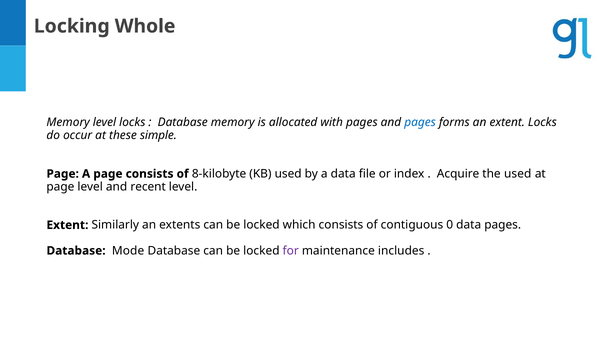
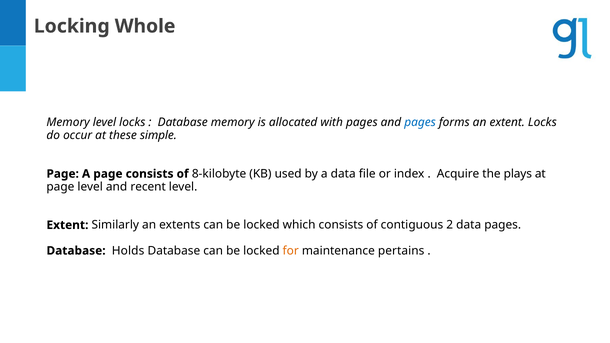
the used: used -> plays (518, 174)
0: 0 -> 2 (450, 225)
Mode: Mode -> Holds (128, 251)
for colour: purple -> orange (291, 251)
includes: includes -> pertains (401, 251)
